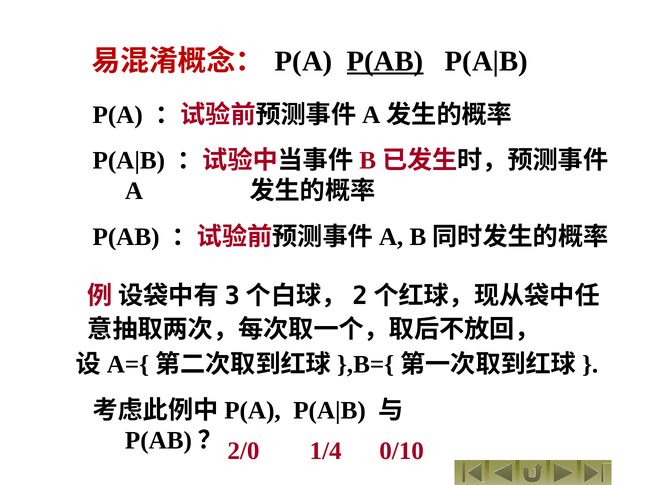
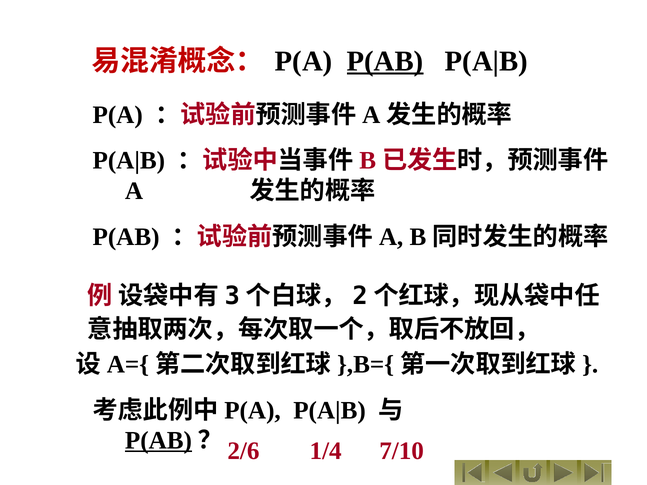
P(AB underline: none -> present (158, 441)
2/0: 2/0 -> 2/6 (243, 451)
0/10: 0/10 -> 7/10 (402, 451)
